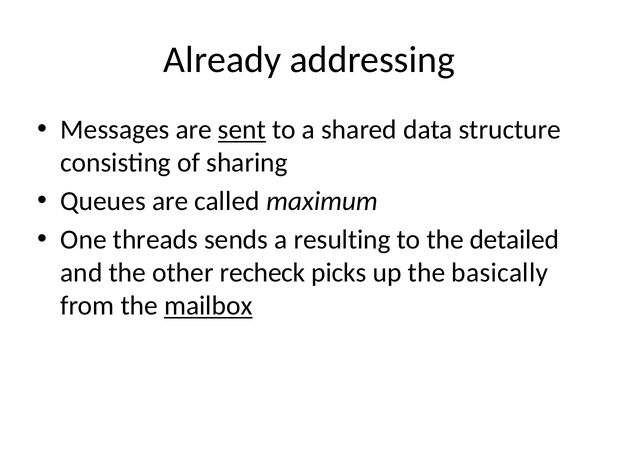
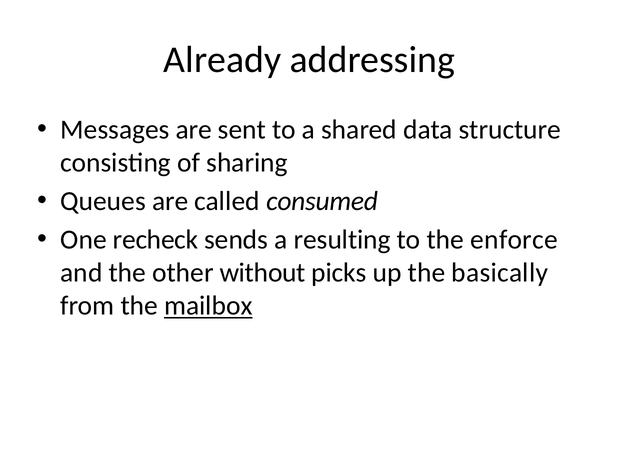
sent underline: present -> none (242, 130)
maximum: maximum -> consumed (322, 201)
threads: threads -> recheck (156, 240)
detailed: detailed -> enforce (514, 240)
recheck: recheck -> without (263, 273)
